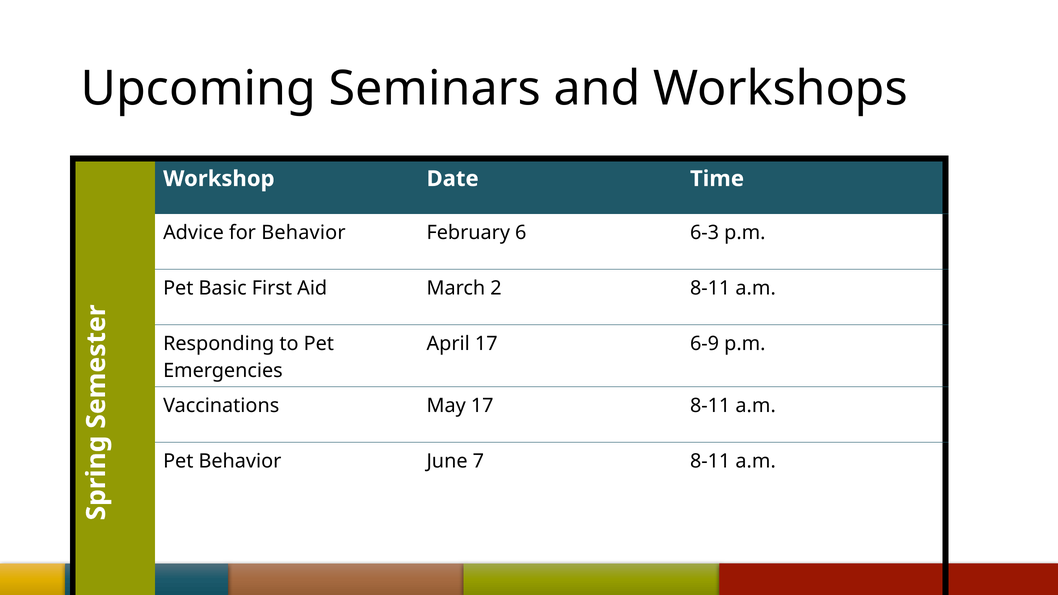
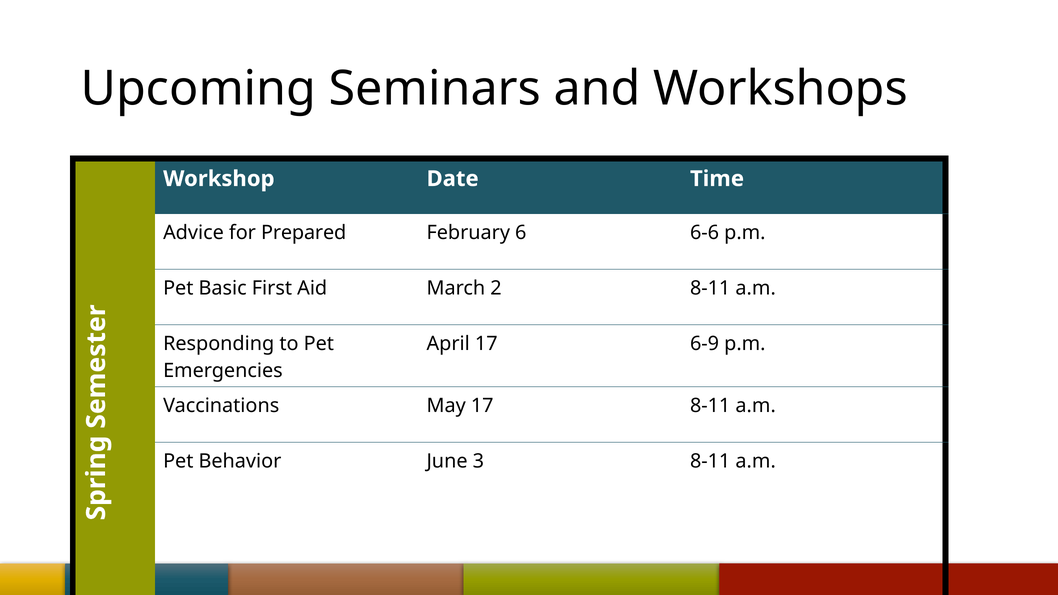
for Behavior: Behavior -> Prepared (304, 233)
6-3: 6-3 -> 6-6 (705, 233)
7: 7 -> 3 (478, 461)
